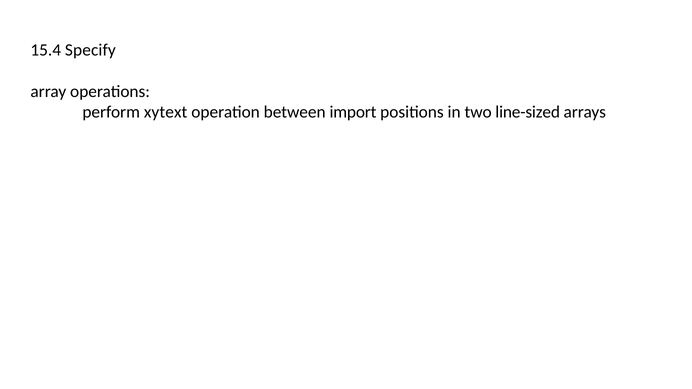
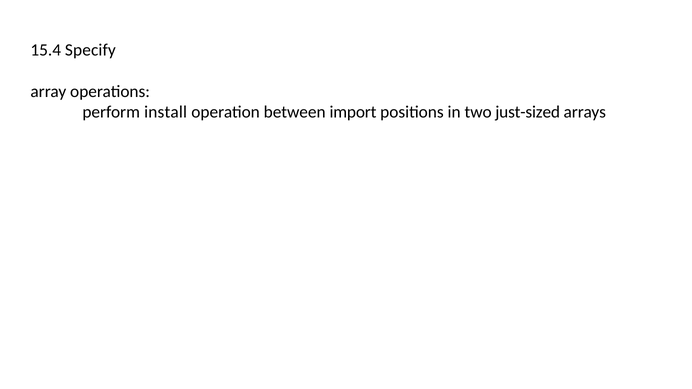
xytext: xytext -> install (166, 112)
line-sized: line-sized -> just-sized (528, 112)
